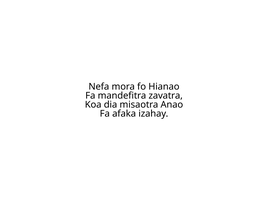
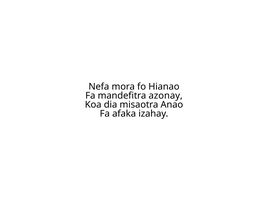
zavatra: zavatra -> azonay (166, 96)
